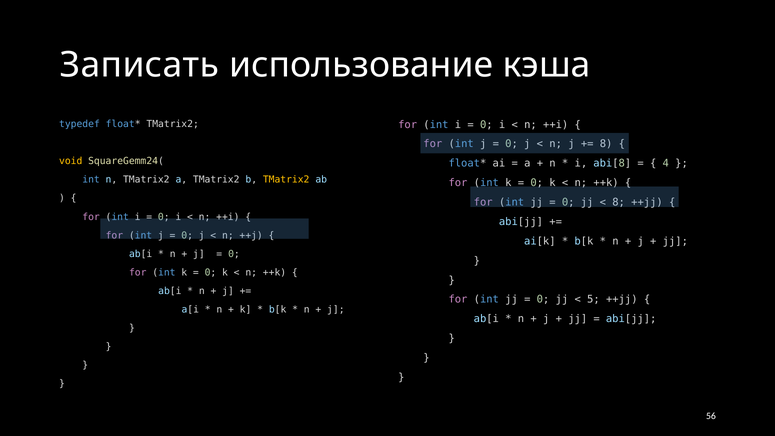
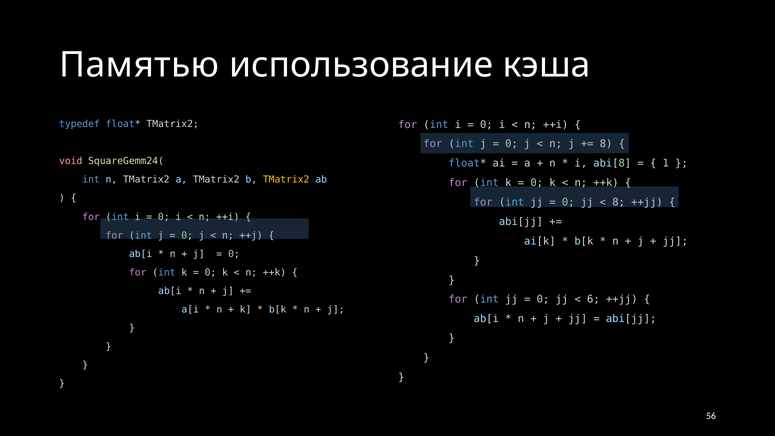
Записать: Записать -> Памятью (139, 65)
void colour: yellow -> pink (71, 161)
4: 4 -> 1 (666, 163)
5: 5 -> 6 (593, 299)
